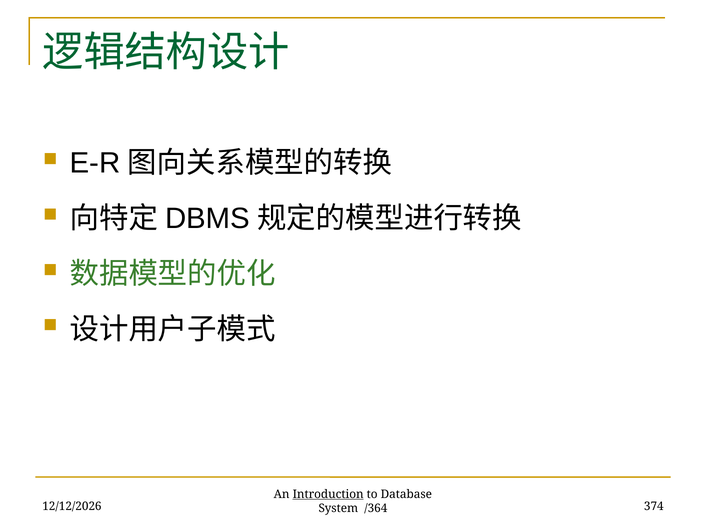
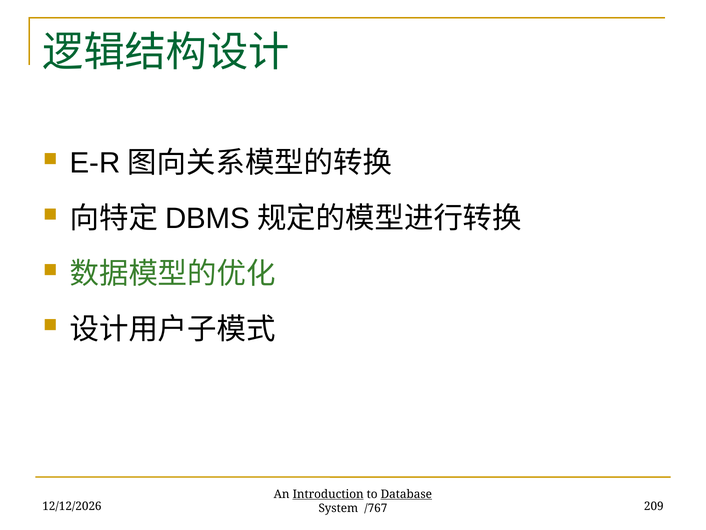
Database underline: none -> present (406, 494)
374: 374 -> 209 (654, 506)
/364: /364 -> /767 (376, 508)
